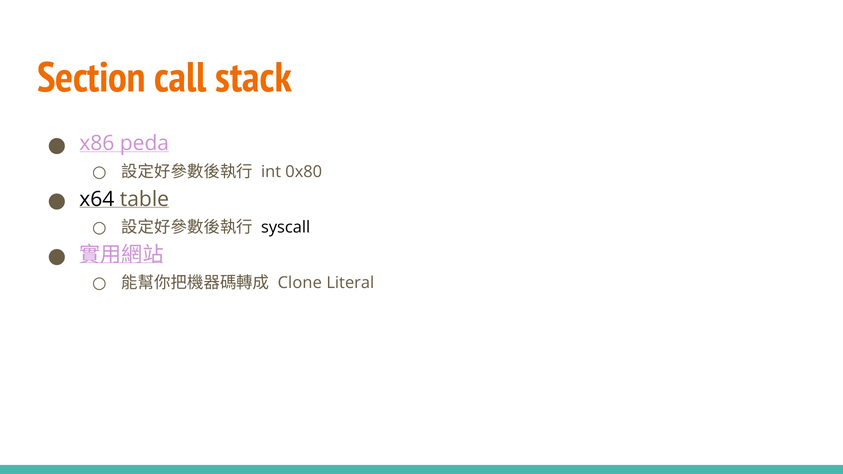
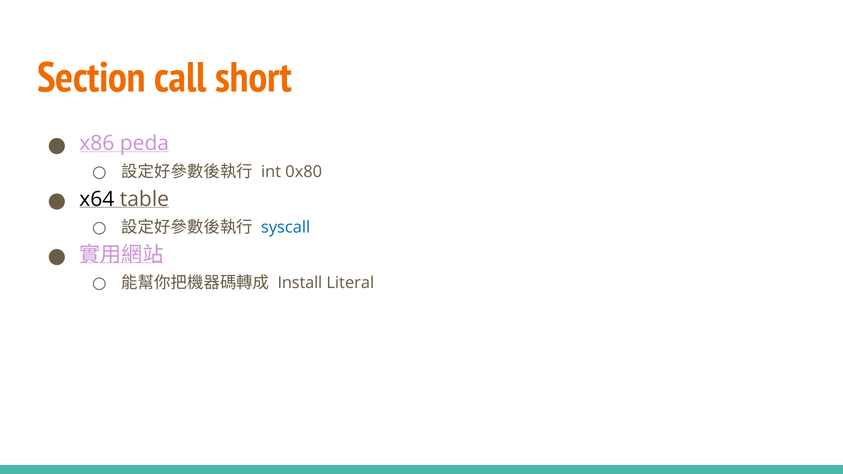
stack: stack -> short (254, 78)
syscall colour: black -> blue (286, 228)
Clone: Clone -> Install (300, 283)
